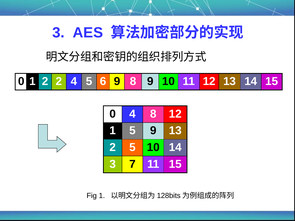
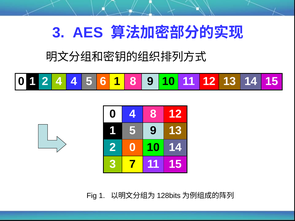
2 2: 2 -> 4 (59, 82)
6 9: 9 -> 1 (117, 82)
2 5: 5 -> 0 (132, 147)
